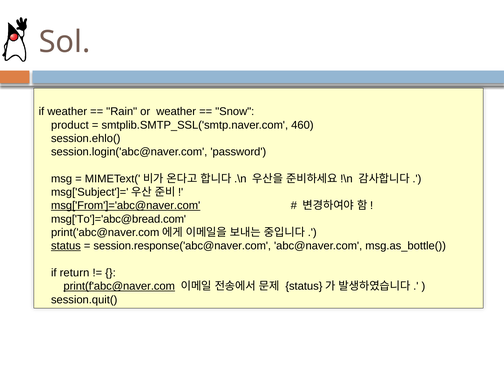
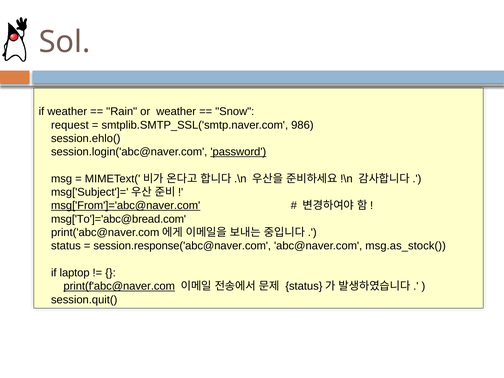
product: product -> request (70, 125)
460: 460 -> 986 (302, 125)
password underline: none -> present (238, 152)
status underline: present -> none (66, 246)
msg.as_bottle(: msg.as_bottle( -> msg.as_stock( (406, 246)
return: return -> laptop (75, 273)
